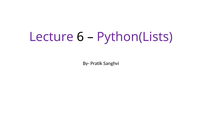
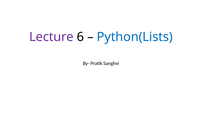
Python(Lists colour: purple -> blue (135, 37)
